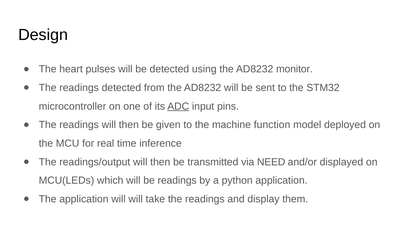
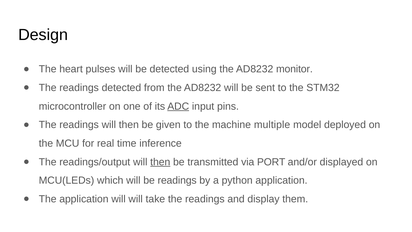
function: function -> multiple (272, 125)
then underline: none -> present (160, 162)
NEED: NEED -> PORT (271, 162)
